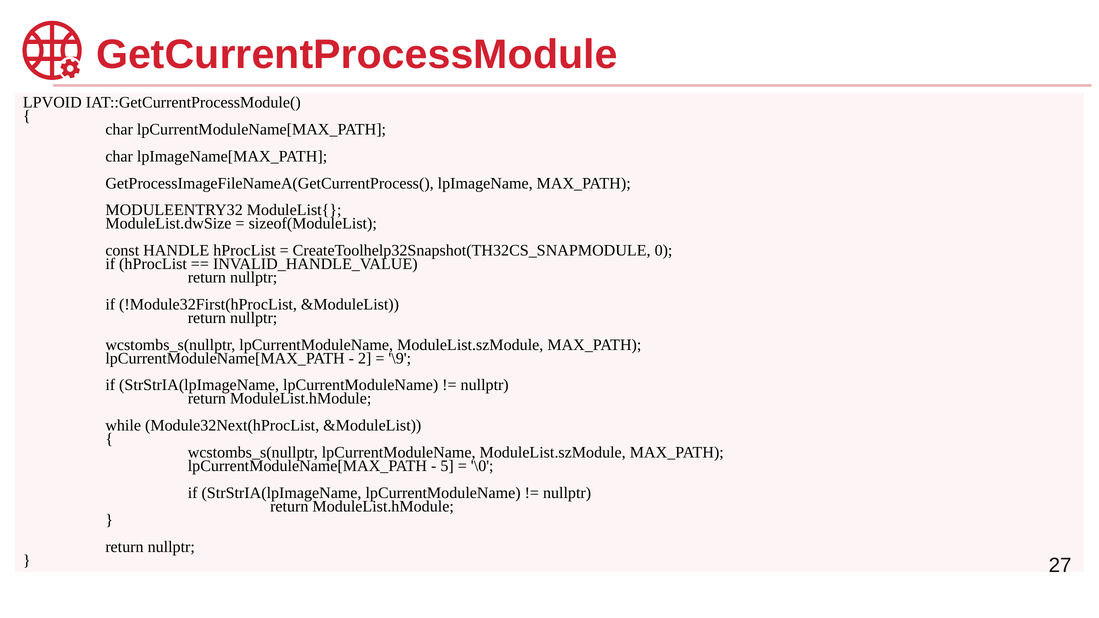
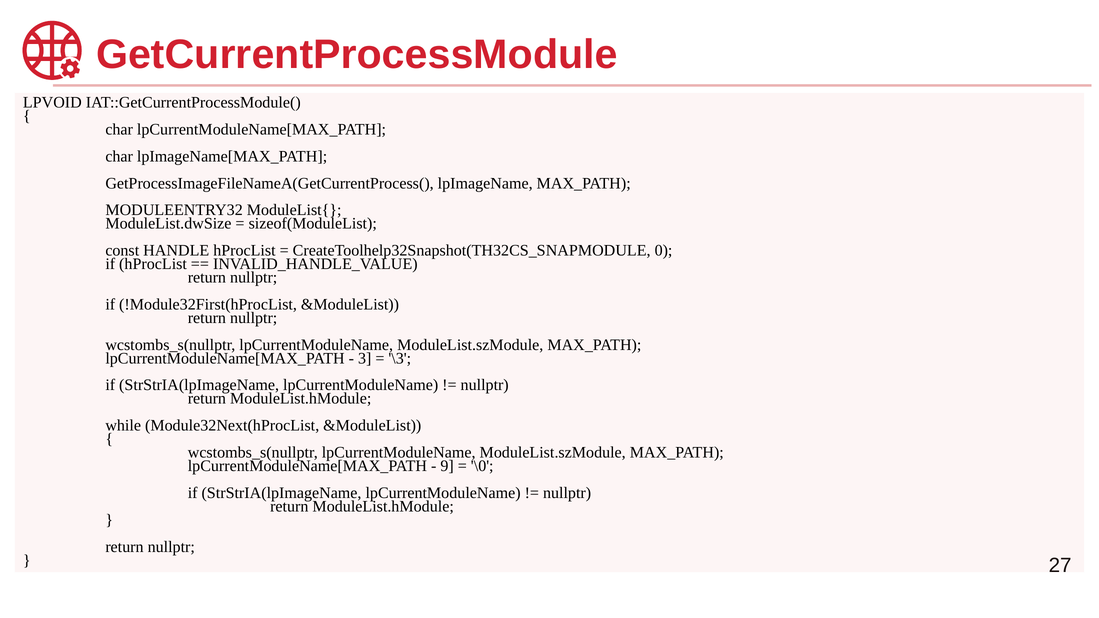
2: 2 -> 3 (365, 358)
\9: \9 -> \3 (400, 358)
5: 5 -> 9 (447, 466)
